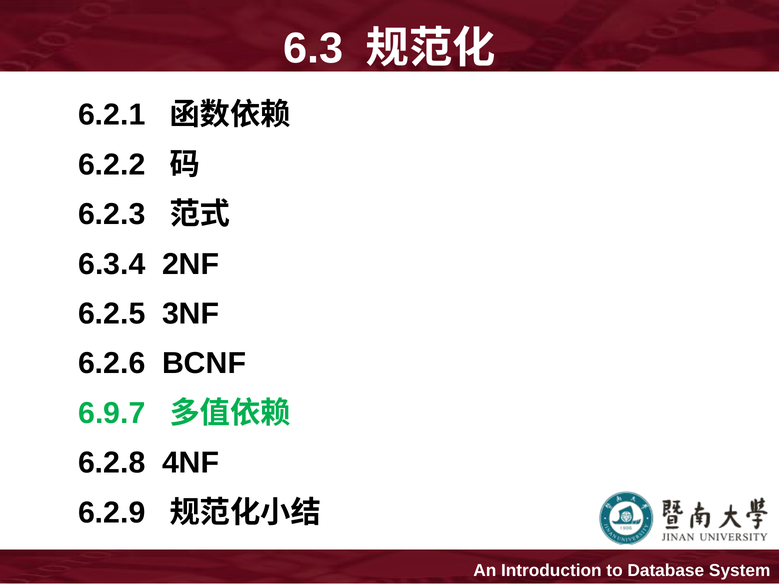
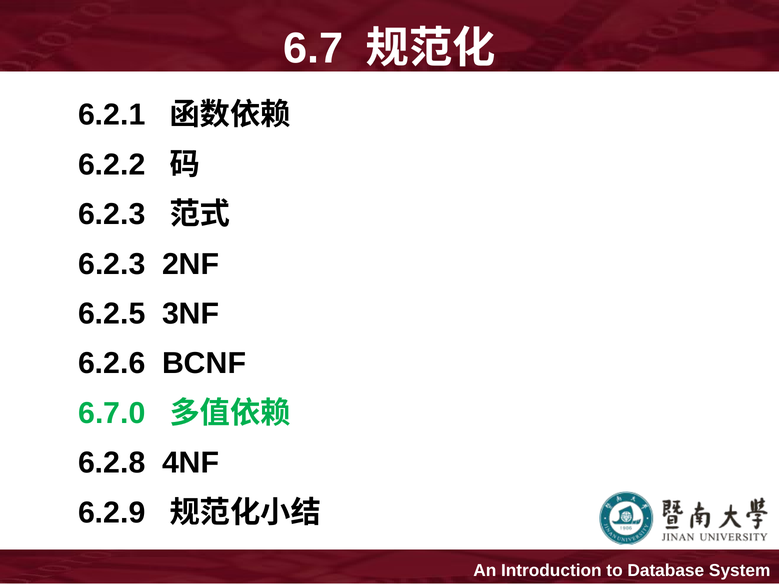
6.3: 6.3 -> 6.7 (313, 48)
6.3.4: 6.3.4 -> 6.2.3 (112, 264)
6.9.7: 6.9.7 -> 6.7.0 (112, 413)
